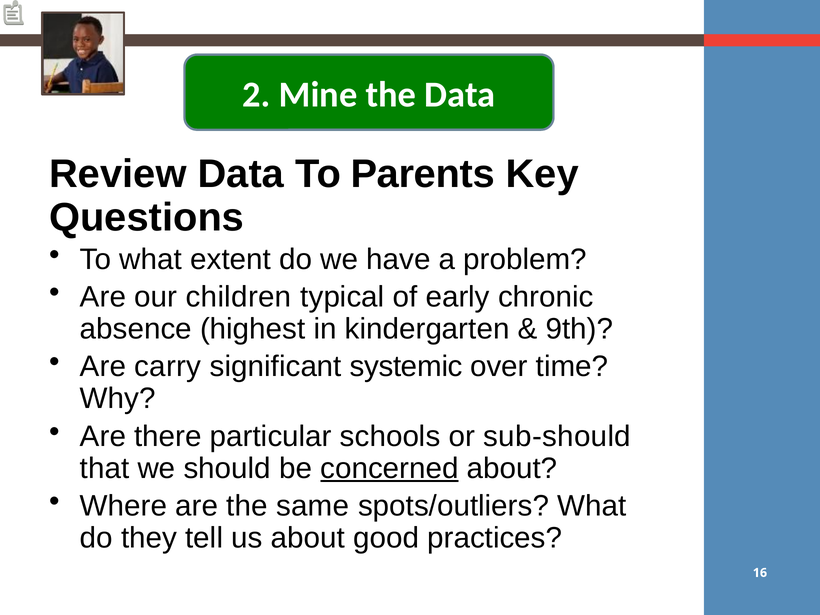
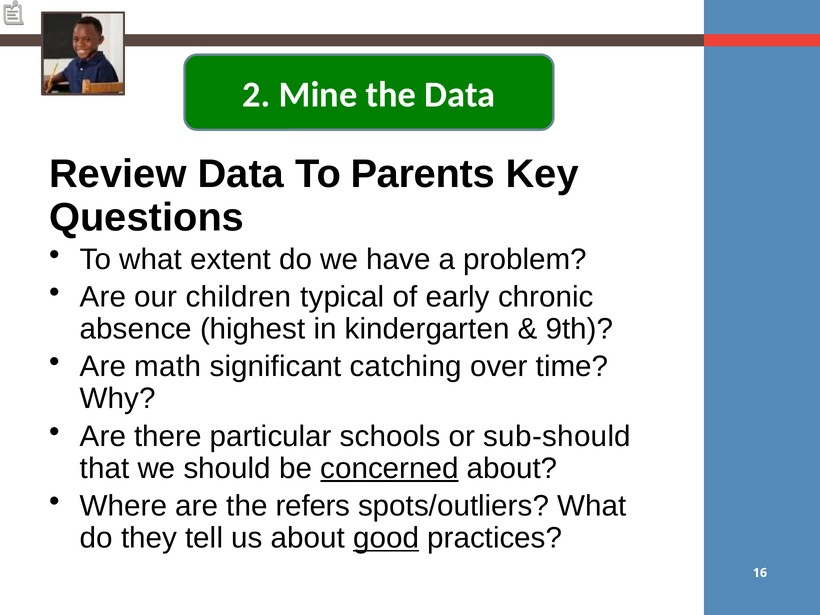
carry: carry -> math (168, 367)
systemic: systemic -> catching (406, 367)
same: same -> refers (313, 506)
good underline: none -> present (386, 538)
